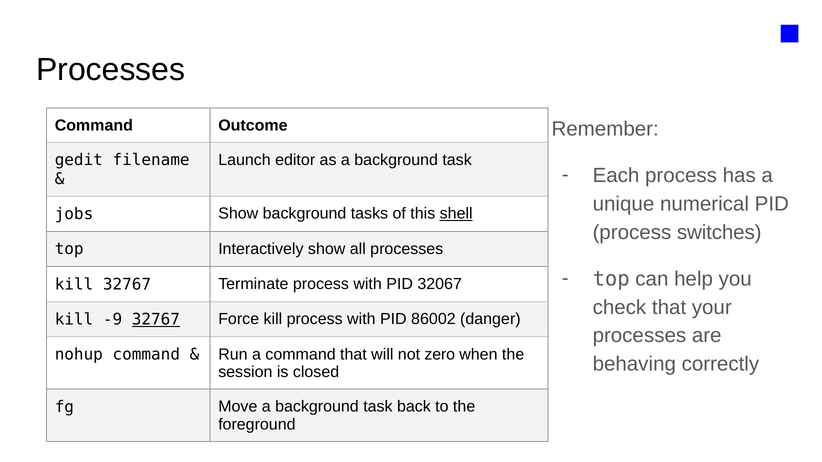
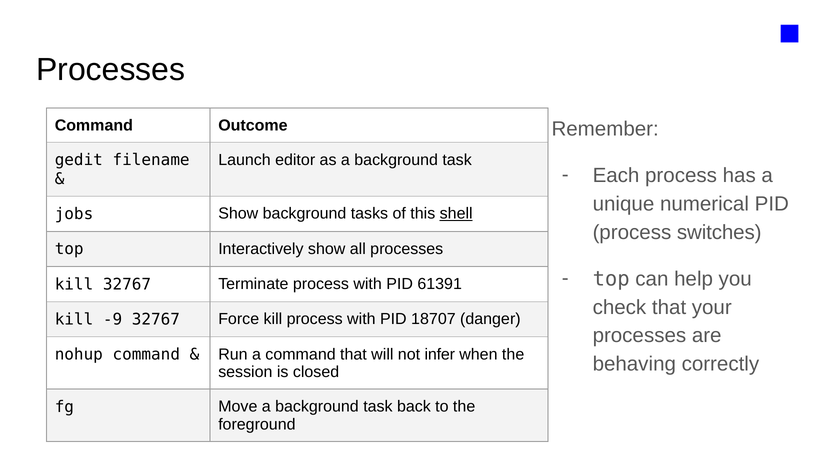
32067: 32067 -> 61391 (440, 284)
32767 underline: present -> none (156, 320)
86002: 86002 -> 18707 (433, 319)
zero: zero -> infer (440, 355)
